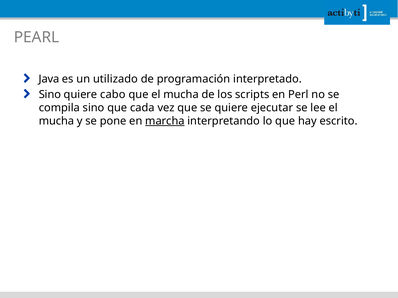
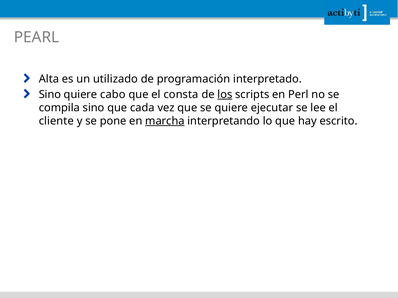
Java: Java -> Alta (49, 79)
que el mucha: mucha -> consta (181, 95)
los underline: none -> present (225, 95)
mucha: mucha -> cliente (56, 121)
